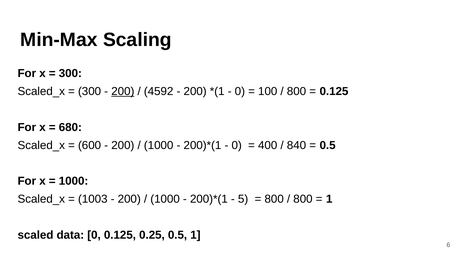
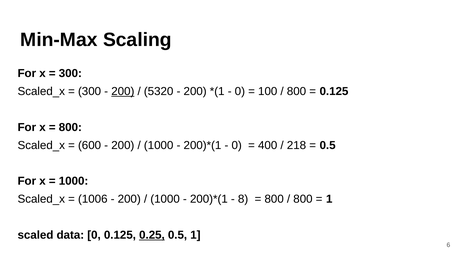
4592: 4592 -> 5320 (159, 92)
680: 680 -> 800 (70, 127)
840: 840 -> 218 (297, 145)
1003: 1003 -> 1006 (93, 199)
5: 5 -> 8 (243, 199)
0.25 underline: none -> present (152, 235)
